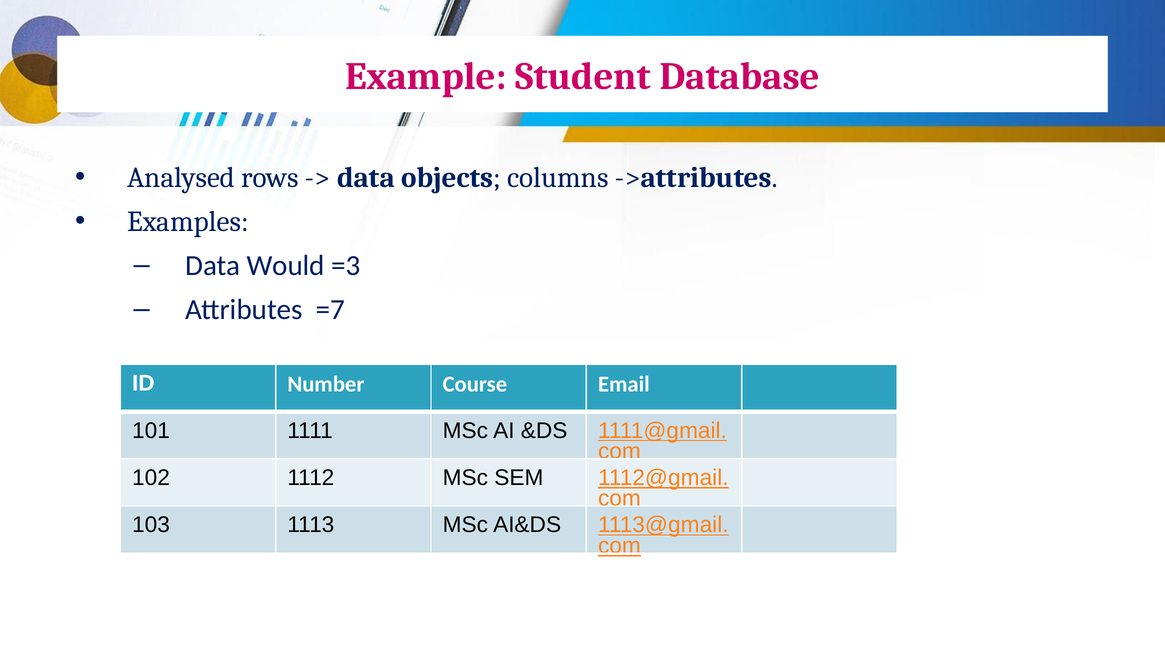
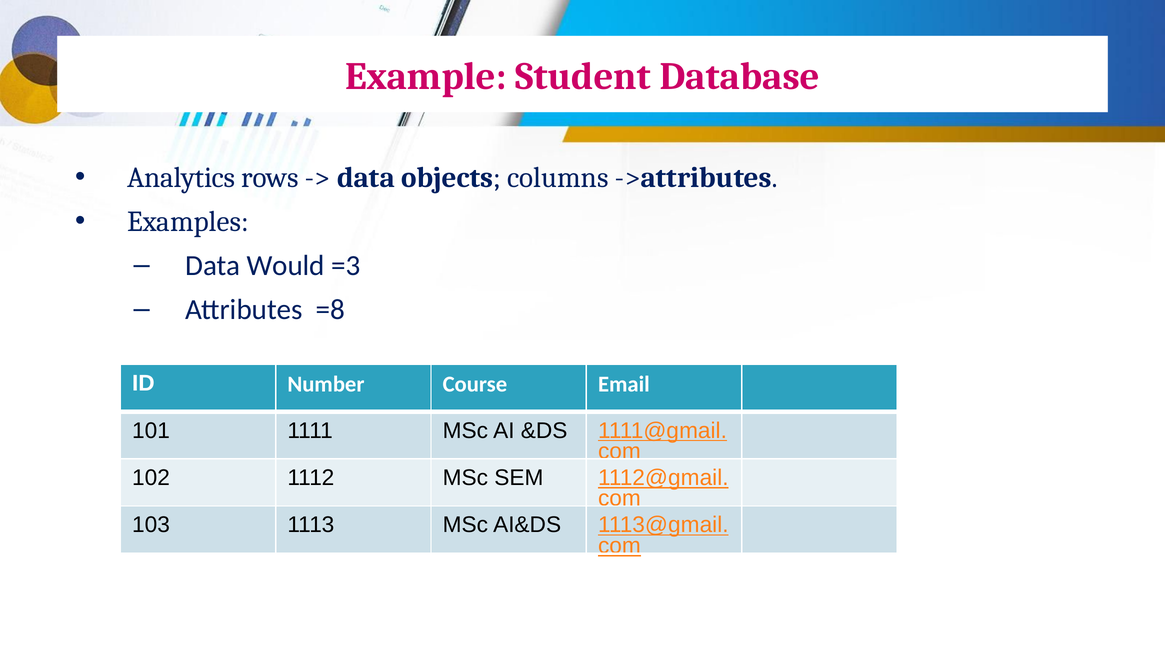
Analysed: Analysed -> Analytics (181, 178)
=7: =7 -> =8 (330, 310)
